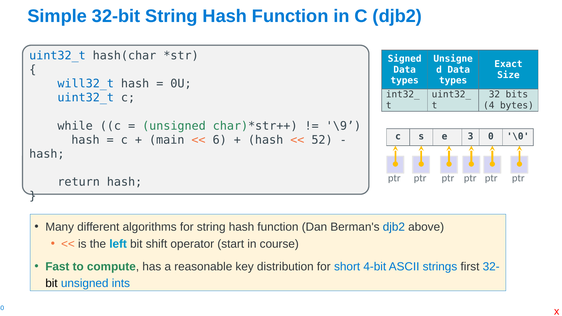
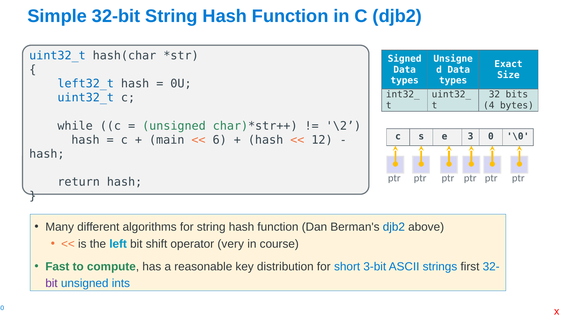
will32_t: will32_t -> left32_t (86, 84)
\9: \9 -> \2 (343, 126)
52: 52 -> 12 (322, 140)
start: start -> very (231, 244)
4-bit: 4-bit -> 3-bit (375, 267)
bit colour: black -> purple (51, 284)
